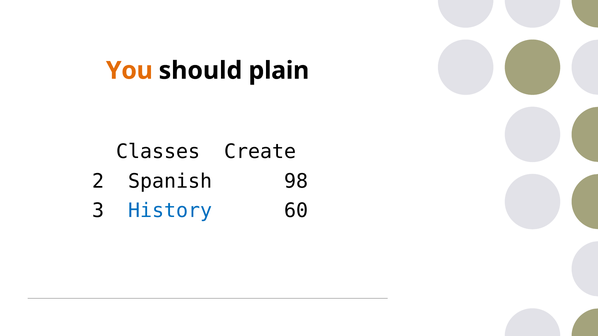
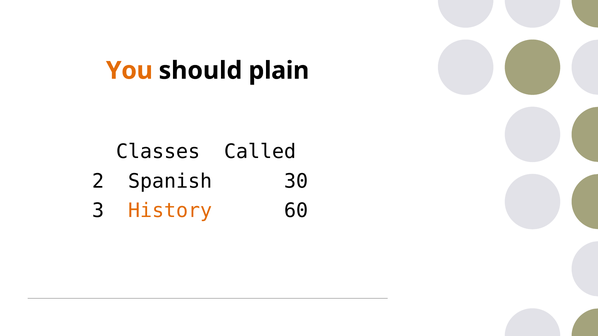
Create: Create -> Called (260, 152)
98: 98 -> 30 (296, 181)
History colour: blue -> orange (170, 211)
